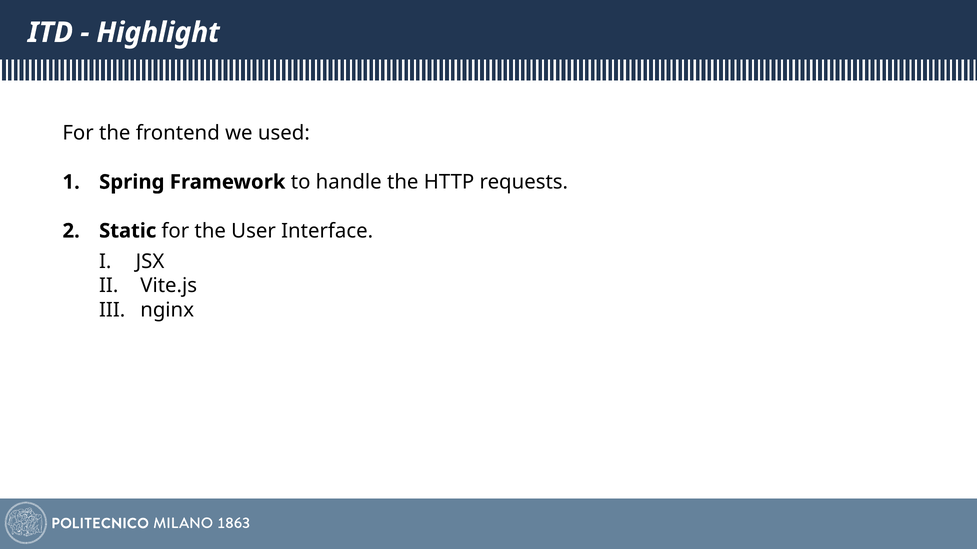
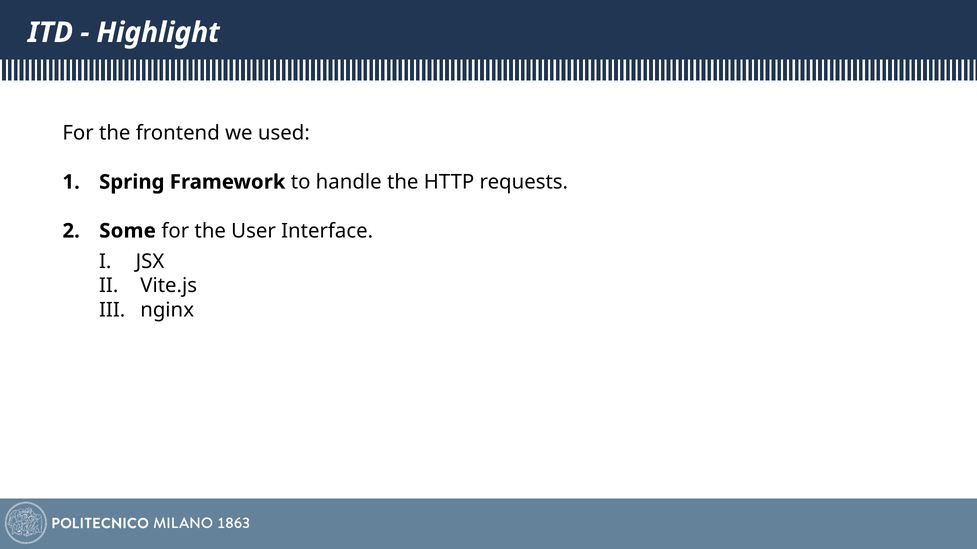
Static: Static -> Some (128, 231)
